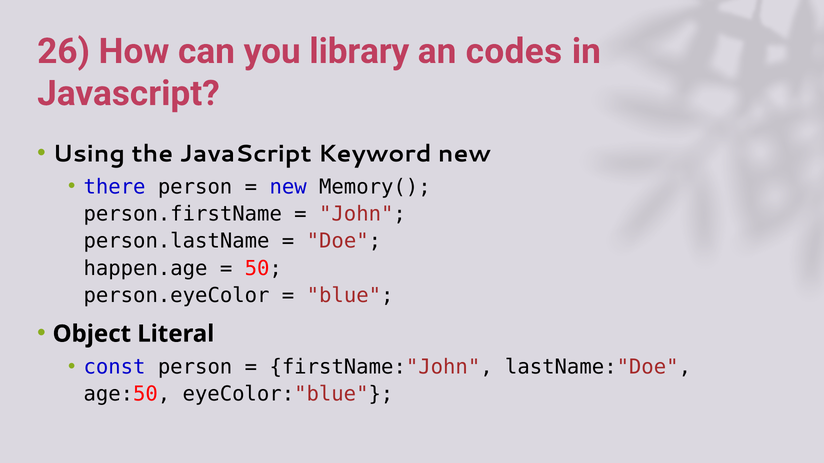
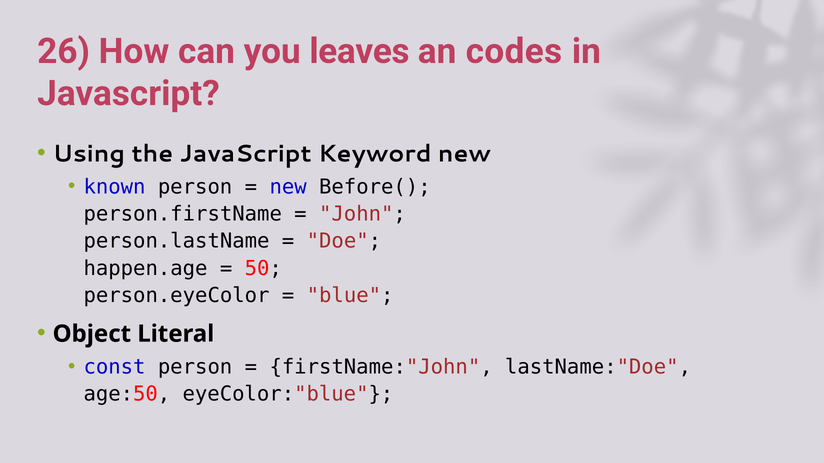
library: library -> leaves (359, 51)
there: there -> known (115, 187)
Memory(: Memory( -> Before( (375, 187)
